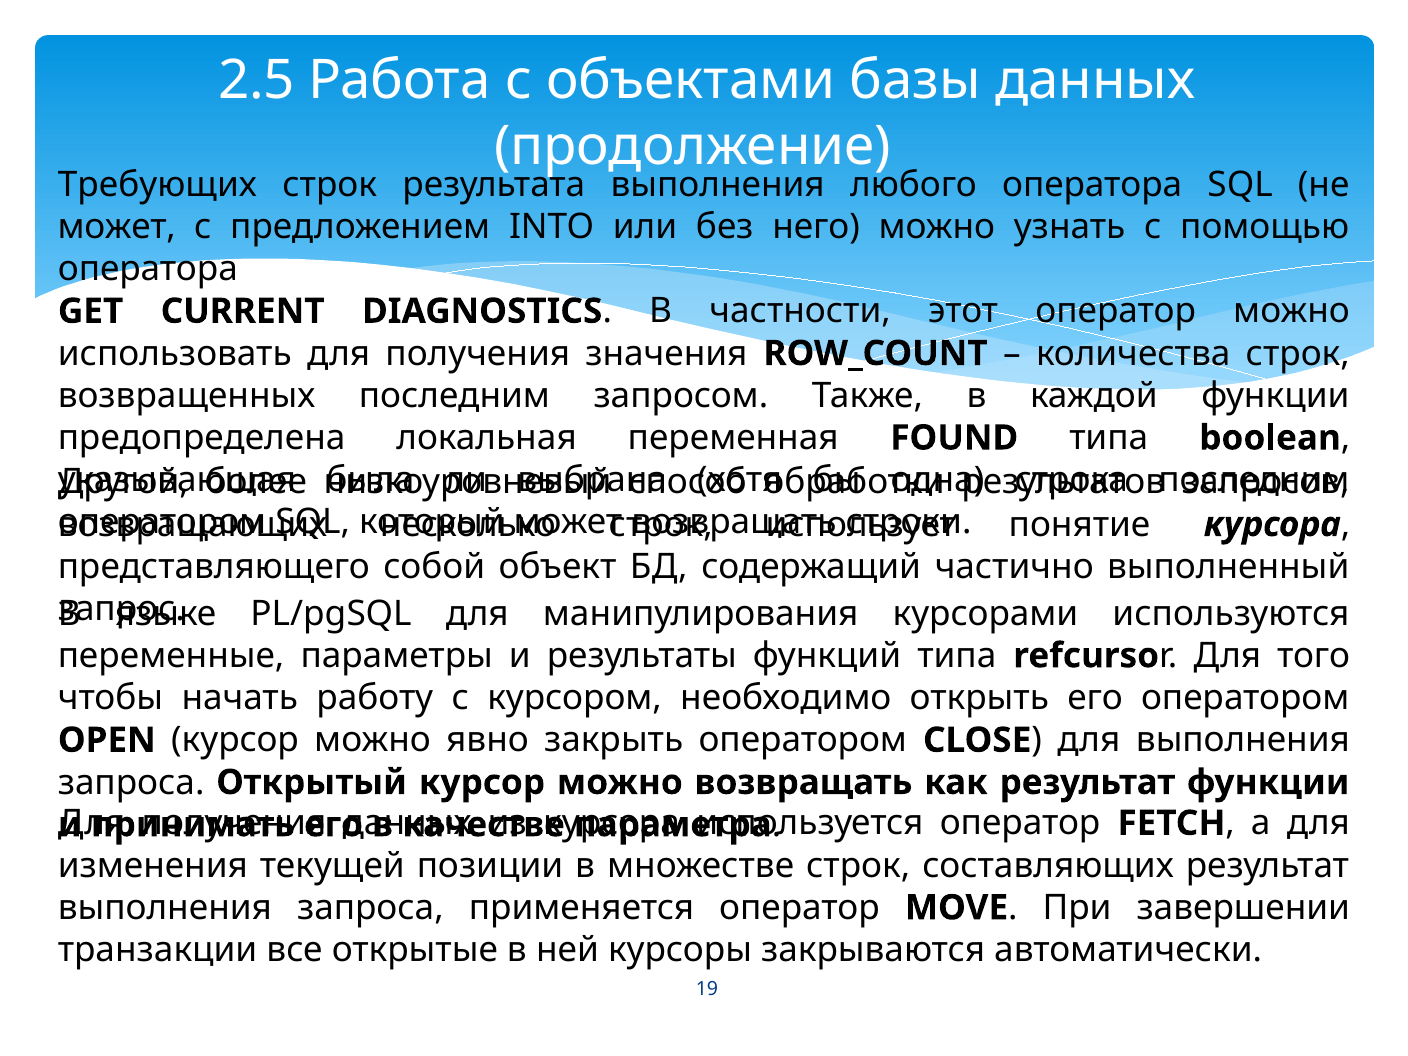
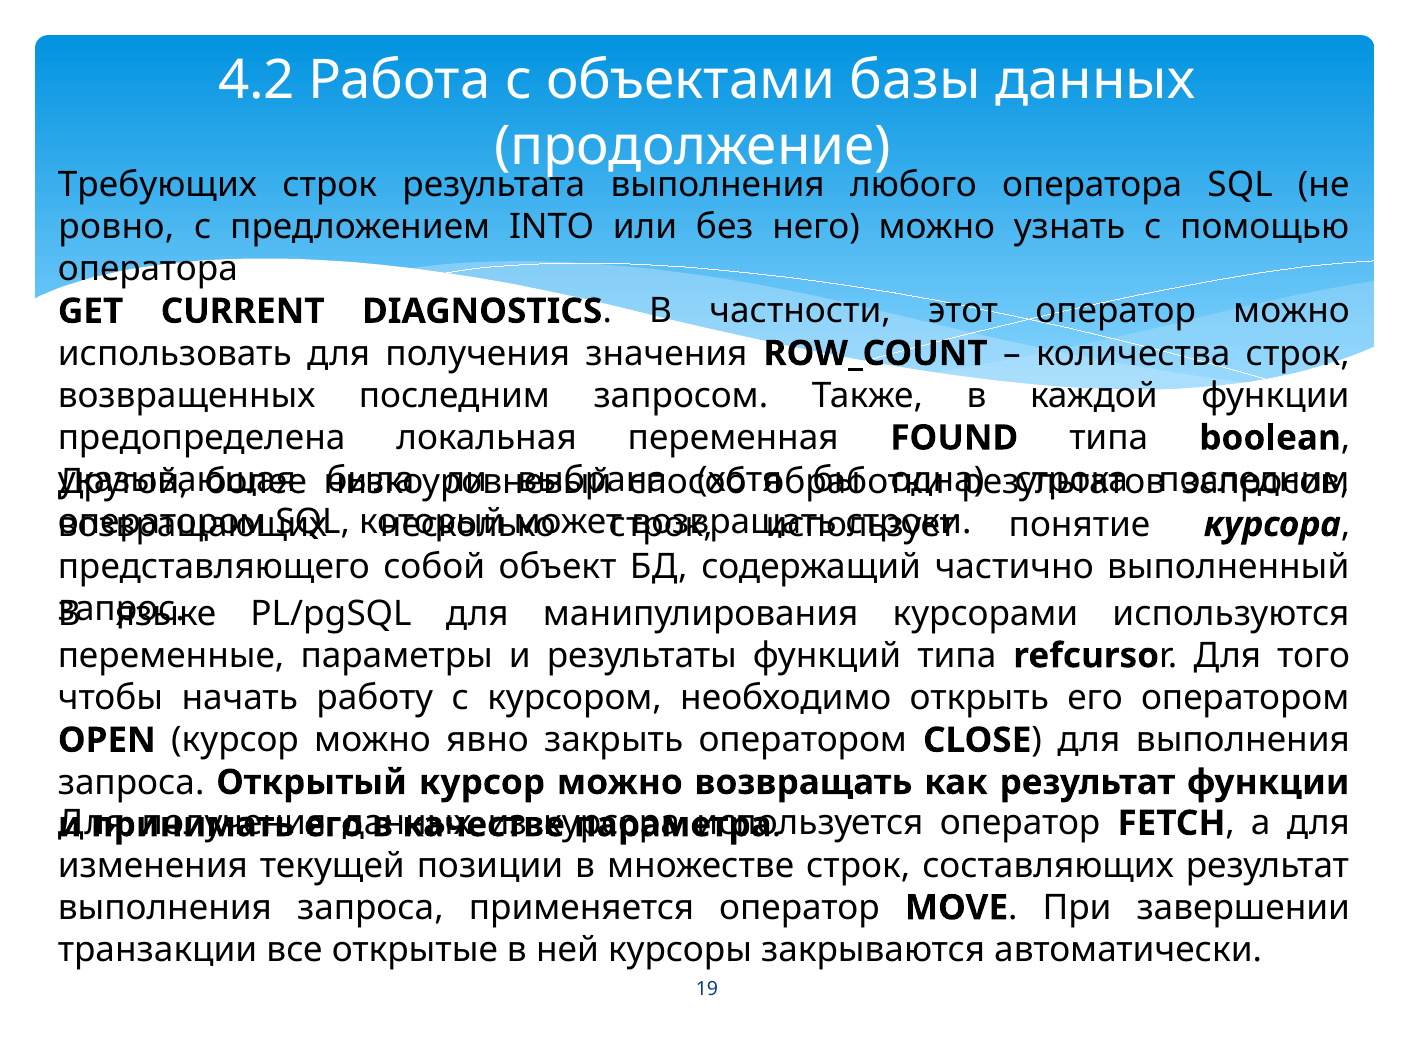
2.5: 2.5 -> 4.2 (257, 81)
может: может -> ровно (116, 227)
